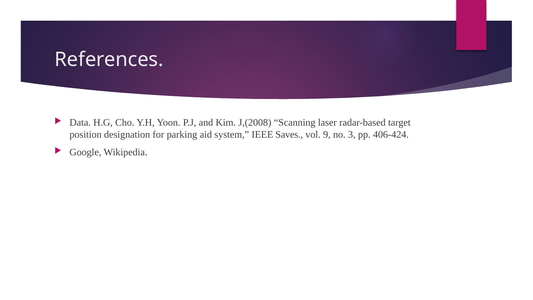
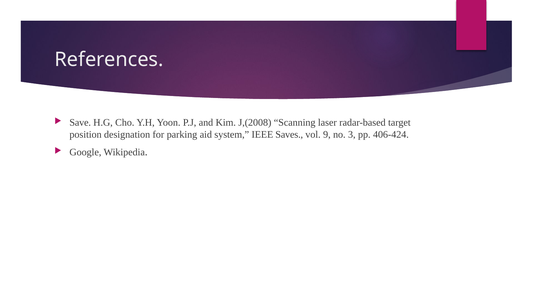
Data: Data -> Save (80, 123)
